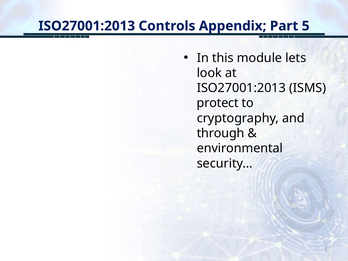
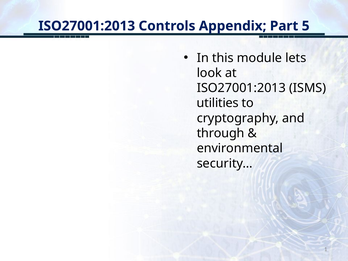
protect: protect -> utilities (218, 103)
